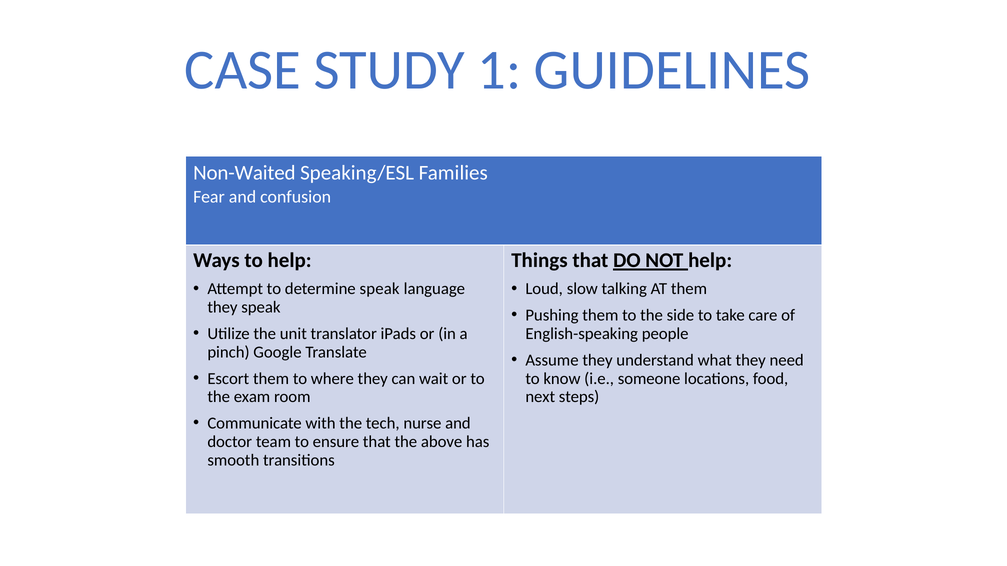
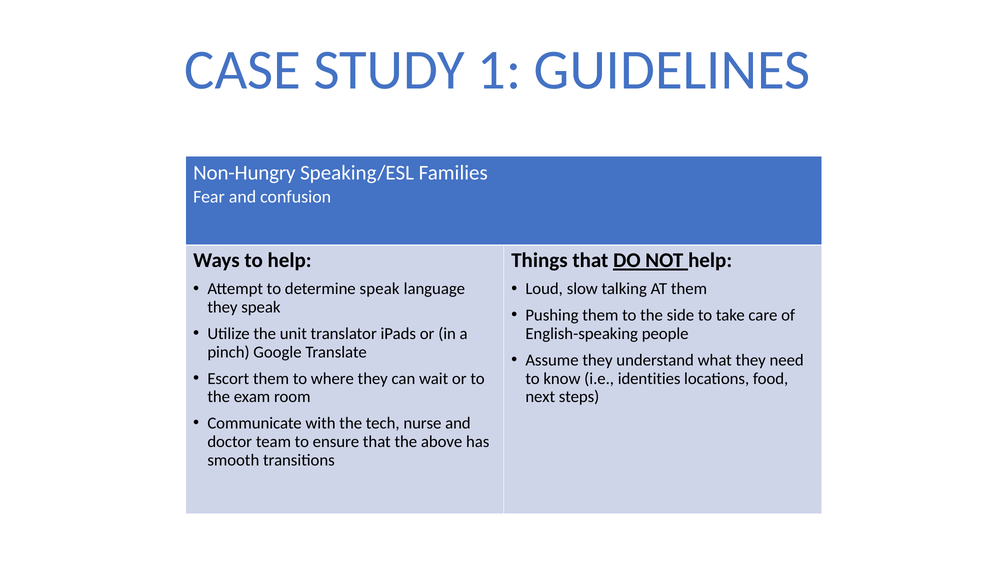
Non-Waited: Non-Waited -> Non-Hungry (244, 173)
someone: someone -> identities (649, 379)
